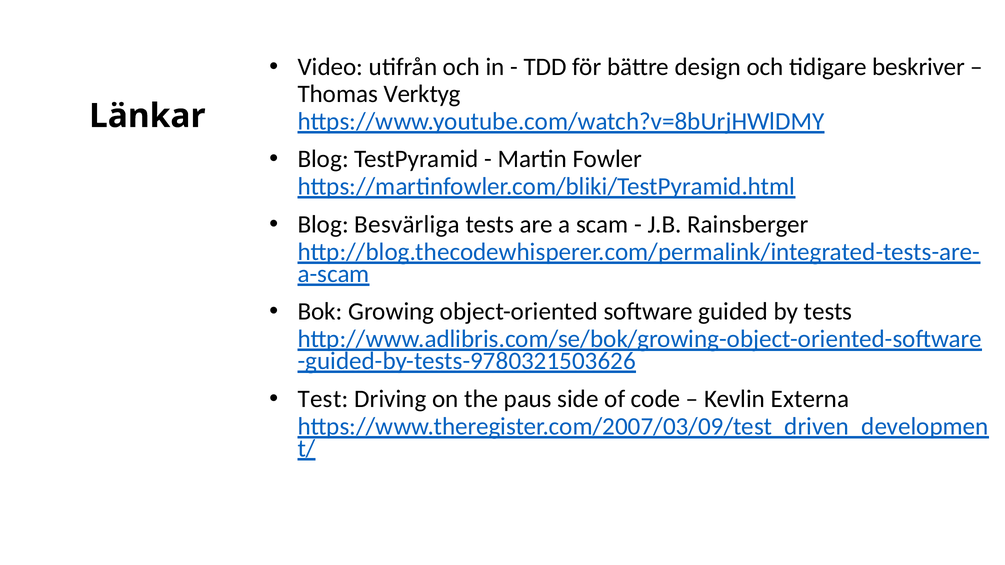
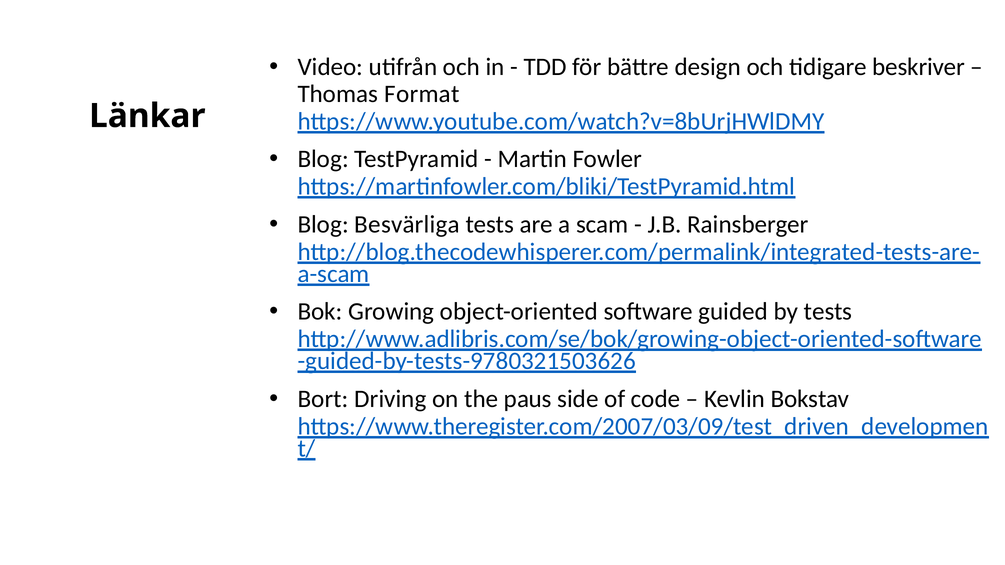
Verktyg: Verktyg -> Format (422, 94)
Test: Test -> Bort (323, 399)
Externa: Externa -> Bokstav (810, 399)
